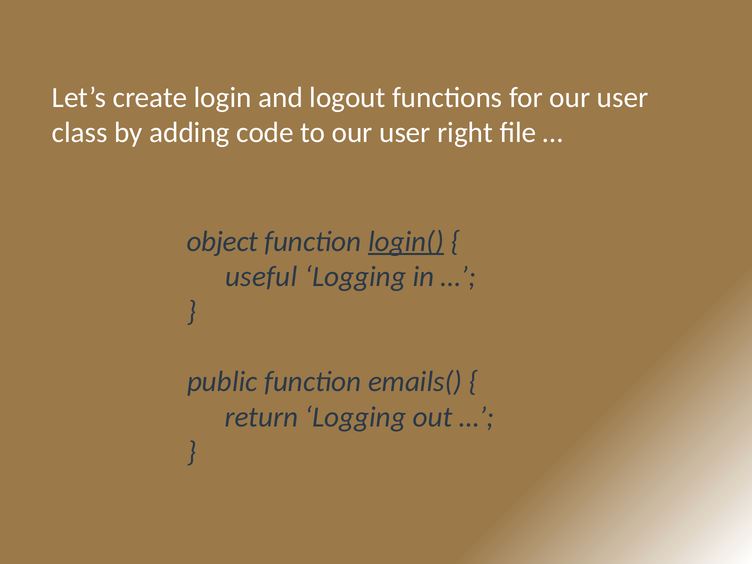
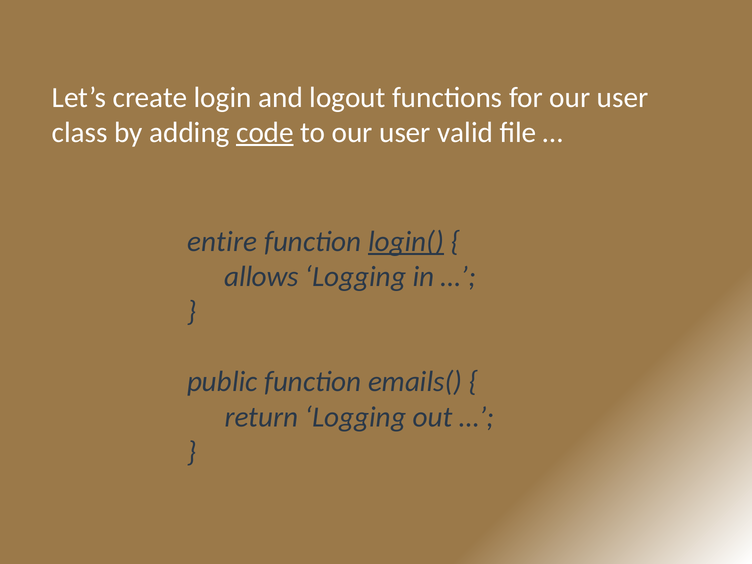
code underline: none -> present (265, 133)
right: right -> valid (465, 133)
object: object -> entire (222, 241)
useful: useful -> allows (262, 276)
